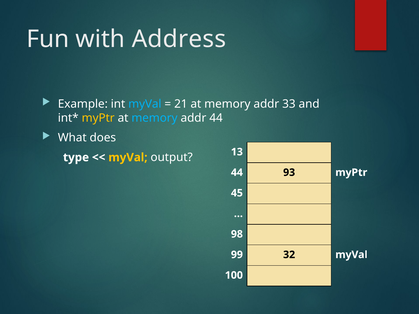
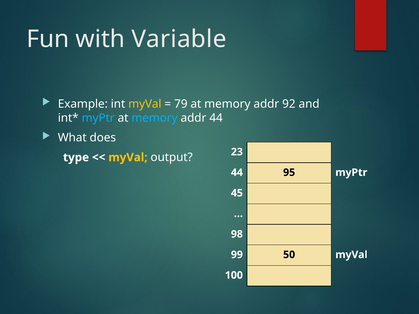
Address: Address -> Variable (179, 39)
myVal colour: light blue -> yellow (145, 104)
21: 21 -> 79 (181, 104)
33: 33 -> 92 (289, 104)
myPtr colour: yellow -> light blue (98, 118)
13: 13 -> 23 (237, 152)
93: 93 -> 95 (289, 173)
32: 32 -> 50 (289, 255)
